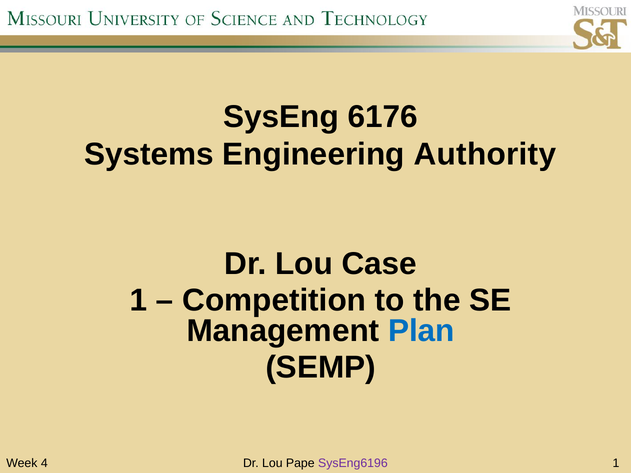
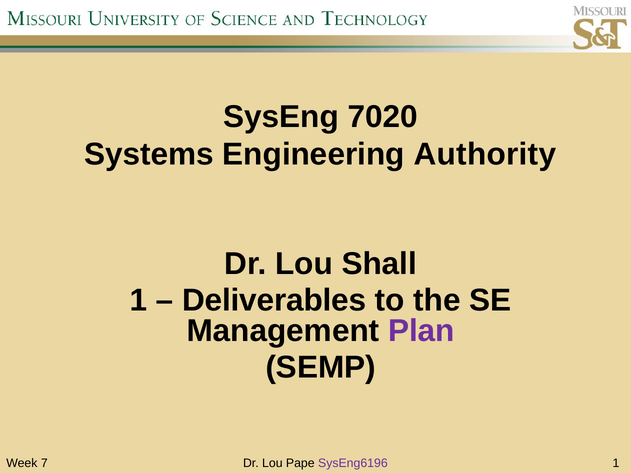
6176: 6176 -> 7020 (383, 117)
Case: Case -> Shall (379, 264)
Competition: Competition -> Deliverables (274, 301)
Plan colour: blue -> purple (421, 331)
4: 4 -> 7 (44, 464)
